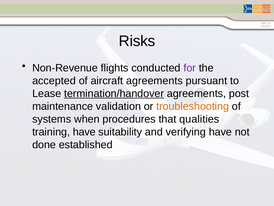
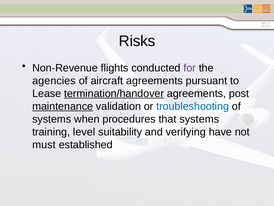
accepted: accepted -> agencies (54, 81)
maintenance underline: none -> present (63, 106)
troubleshooting colour: orange -> blue (193, 106)
that qualities: qualities -> systems (199, 119)
training have: have -> level (84, 132)
done: done -> must (44, 144)
